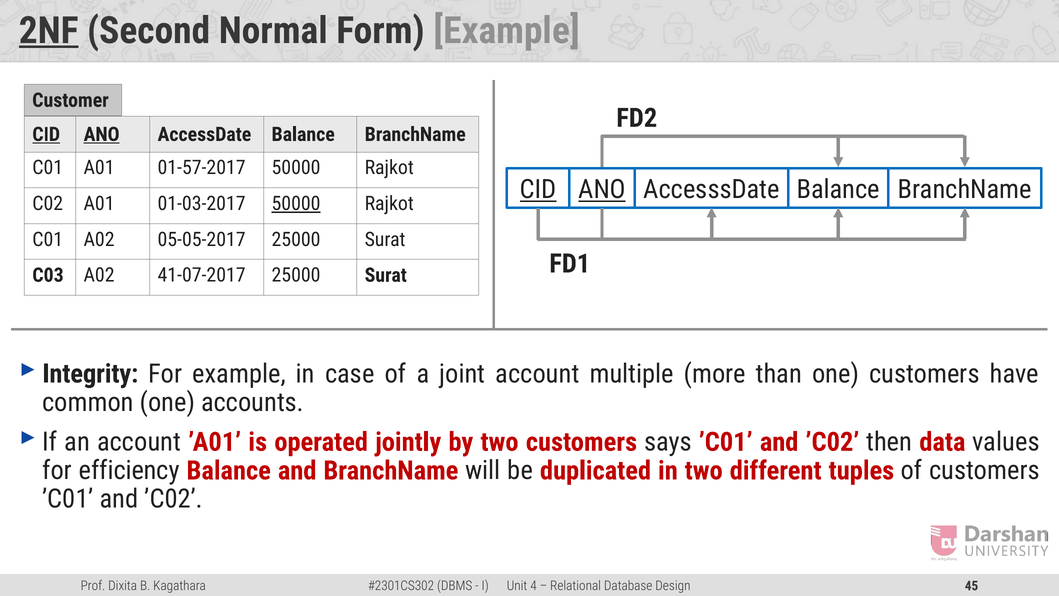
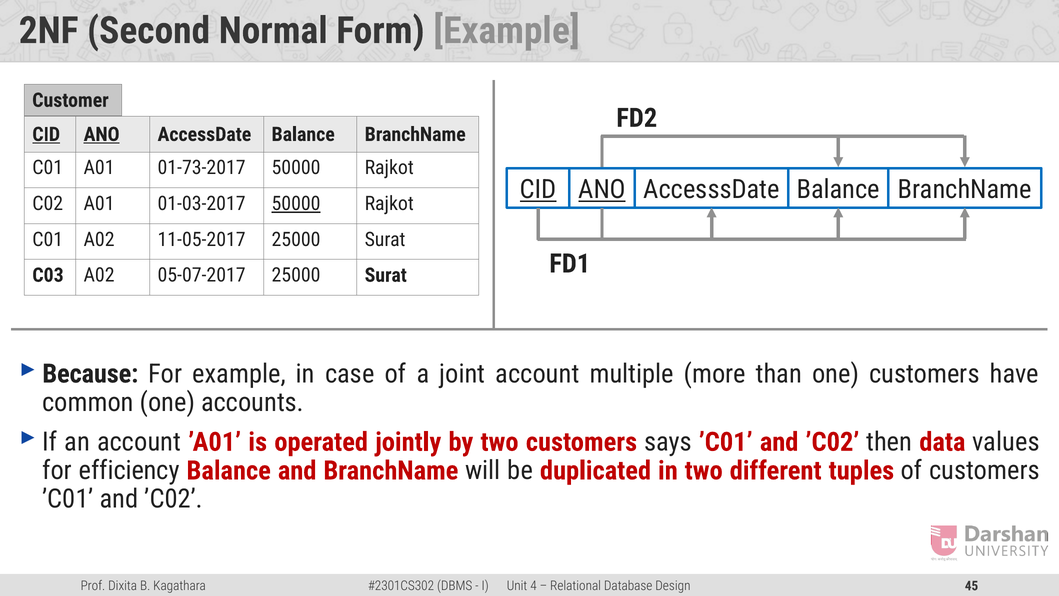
2NF underline: present -> none (49, 31)
01-57-2017: 01-57-2017 -> 01-73-2017 (202, 168)
05-05-2017: 05-05-2017 -> 11-05-2017 (202, 239)
41-07-2017: 41-07-2017 -> 05-07-2017 (202, 275)
Integrity: Integrity -> Because (90, 374)
